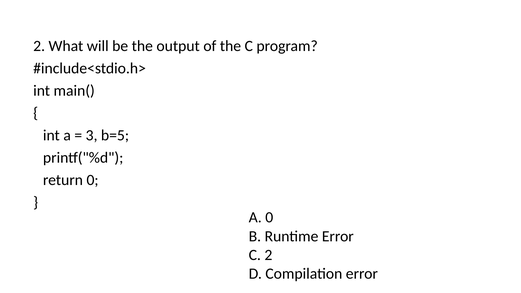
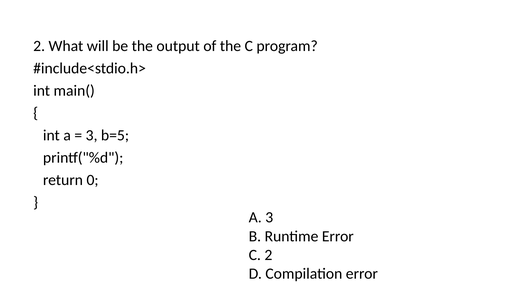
A 0: 0 -> 3 (269, 218)
